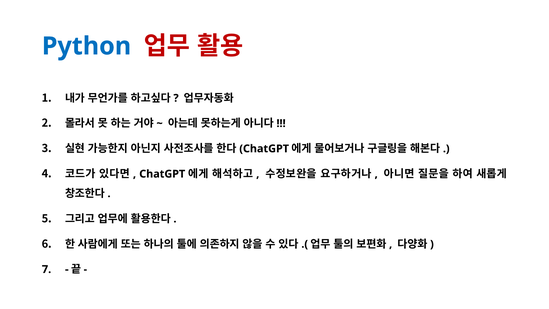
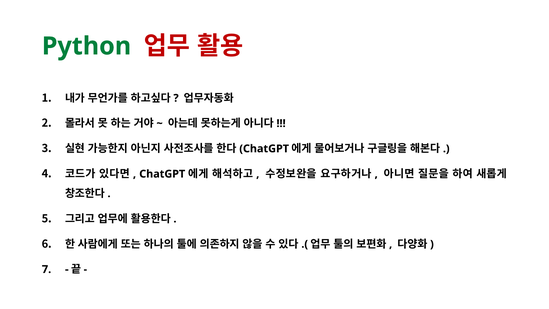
Python colour: blue -> green (87, 46)
